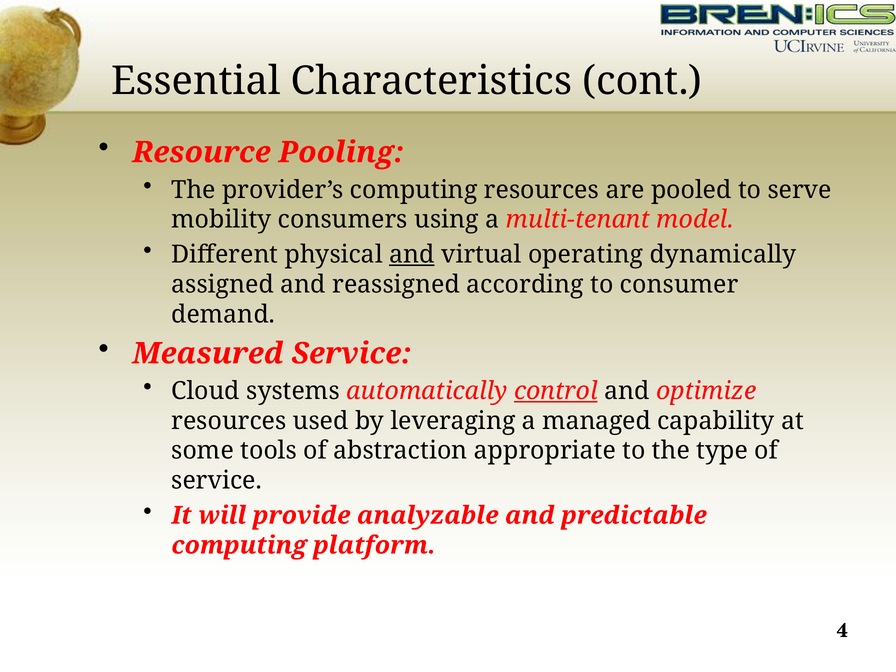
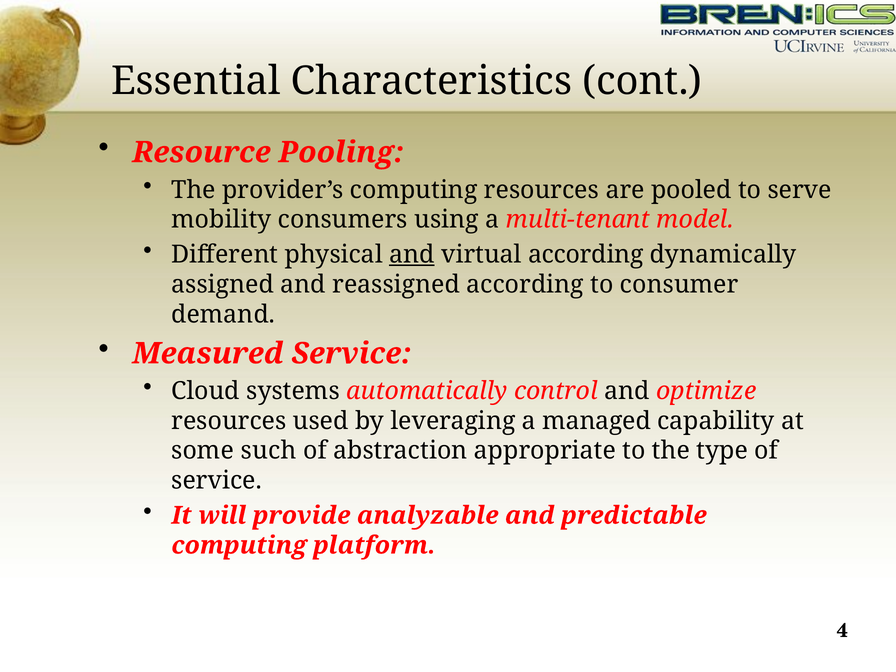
virtual operating: operating -> according (586, 255)
control underline: present -> none (556, 391)
tools: tools -> such (268, 451)
